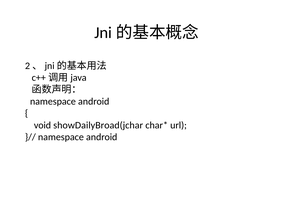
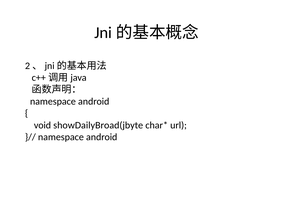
showDailyBroad(jchar: showDailyBroad(jchar -> showDailyBroad(jbyte (98, 125)
